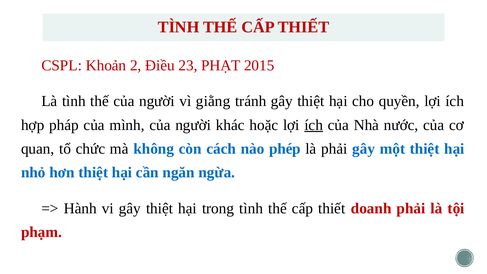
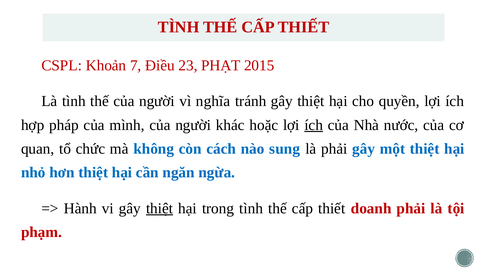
2: 2 -> 7 (136, 65)
giằng: giằng -> nghĩa (213, 101)
phép: phép -> sung (285, 149)
thiệt underline: none -> present (160, 208)
